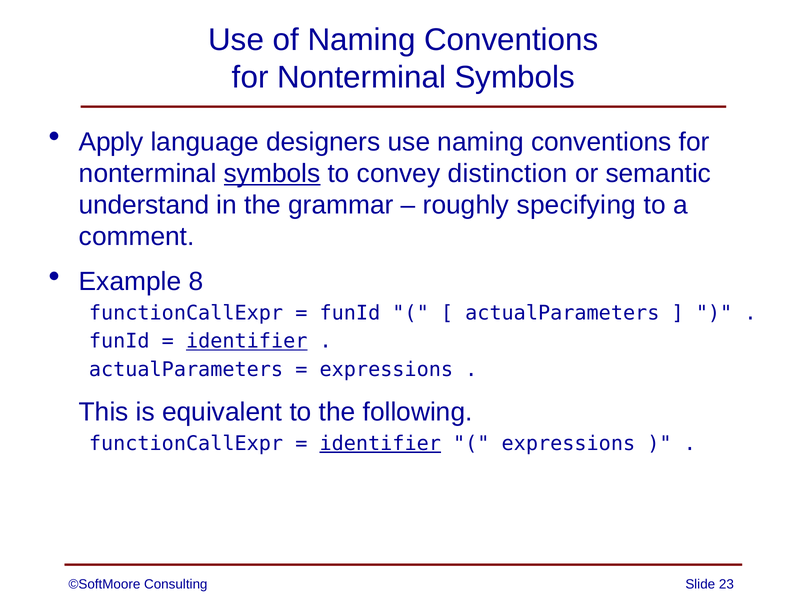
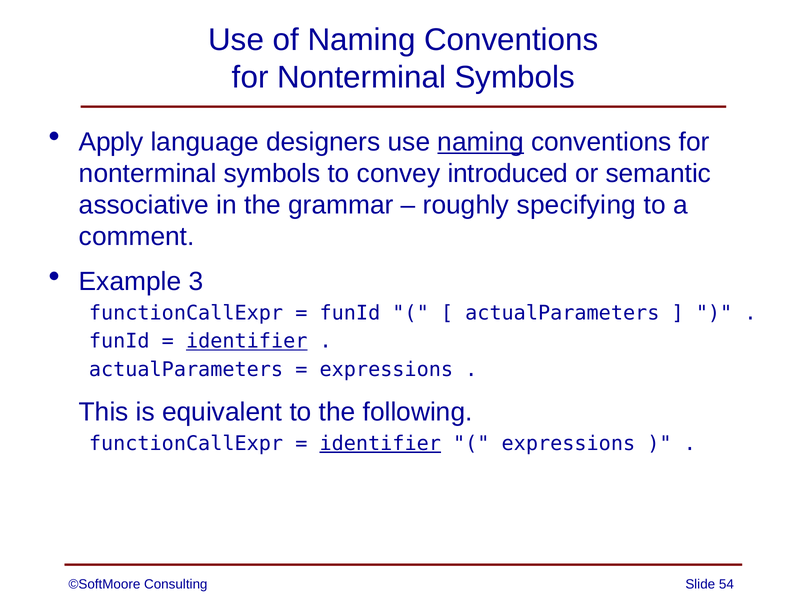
naming underline: none -> present (481, 142)
symbols underline: present -> none (272, 174)
distinction: distinction -> introduced (508, 174)
understand: understand -> associative (144, 205)
8: 8 -> 3 (196, 282)
23: 23 -> 54 (726, 585)
